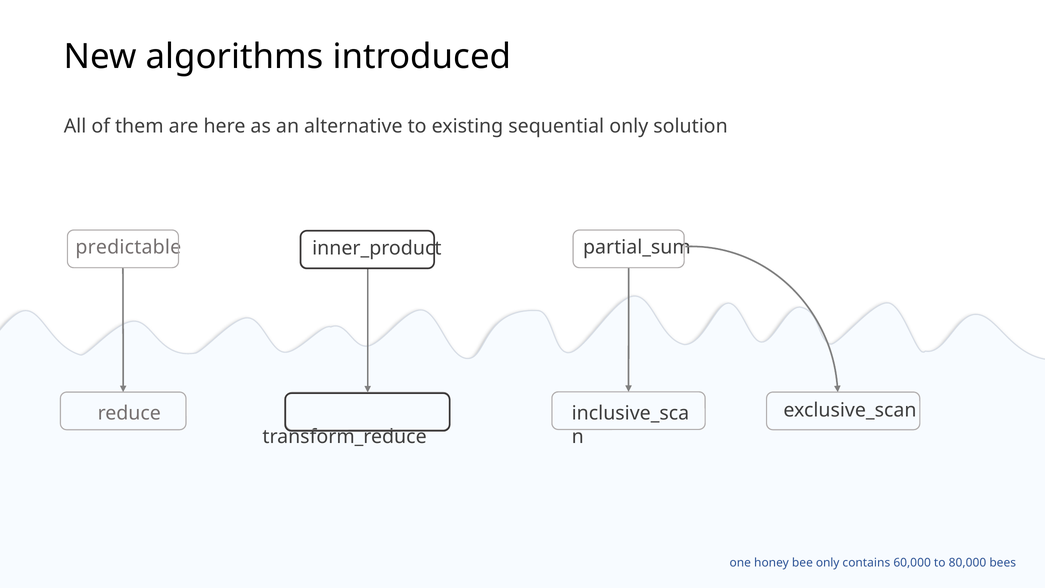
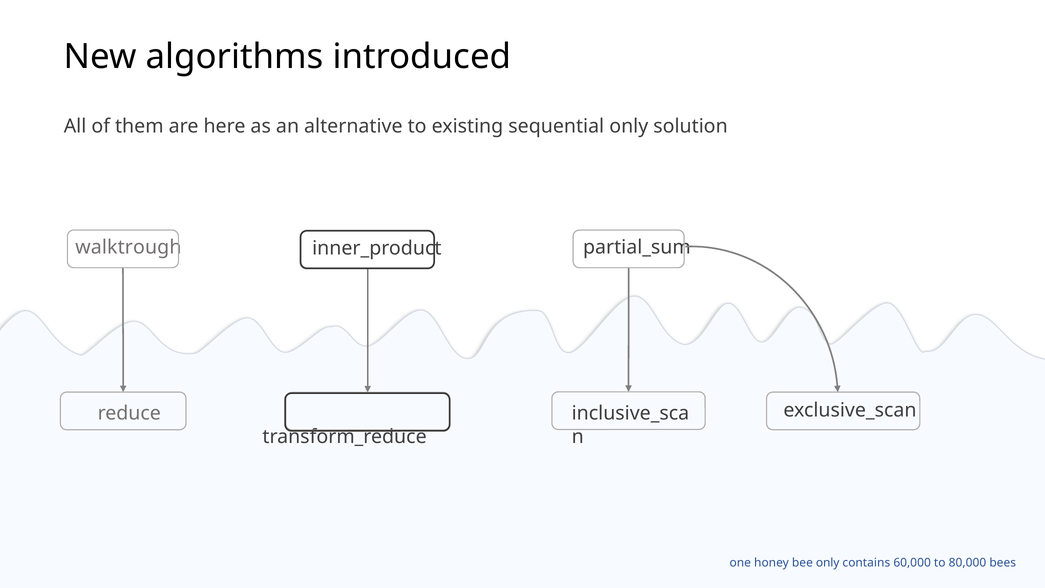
predictable: predictable -> walktrough (128, 247)
